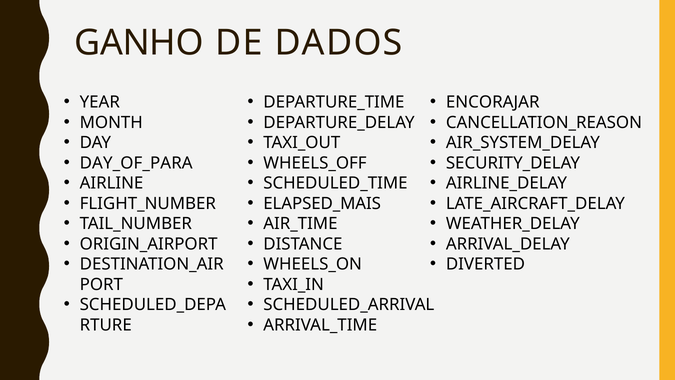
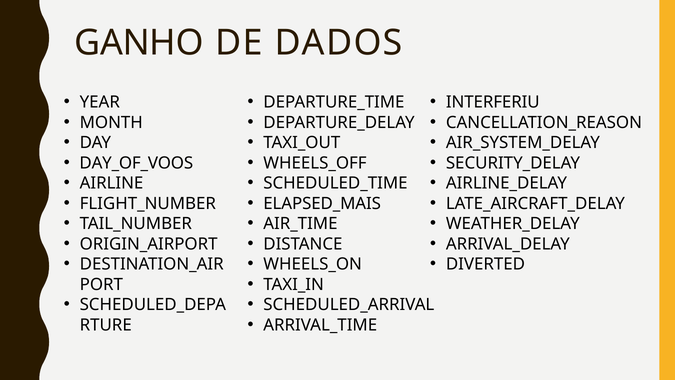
ENCORAJAR: ENCORAJAR -> INTERFERIU (493, 102)
DAY_OF_PARA: DAY_OF_PARA -> DAY_OF_VOOS (136, 163)
